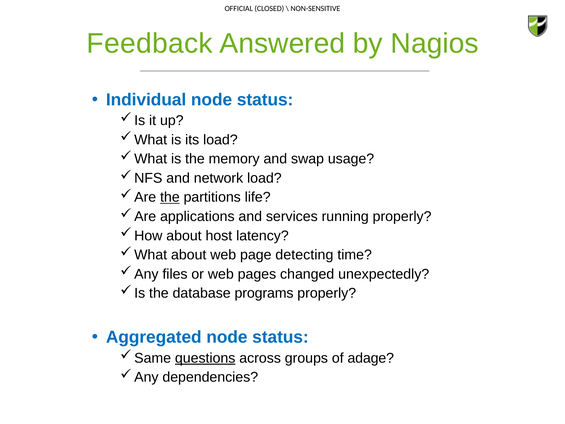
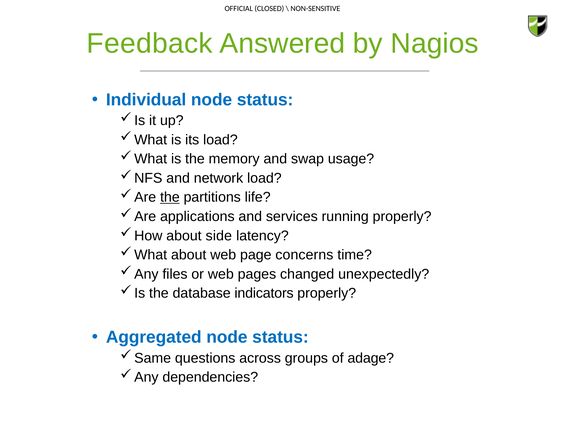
host: host -> side (219, 236)
detecting: detecting -> concerns (304, 255)
programs: programs -> indicators (264, 293)
questions underline: present -> none (205, 358)
